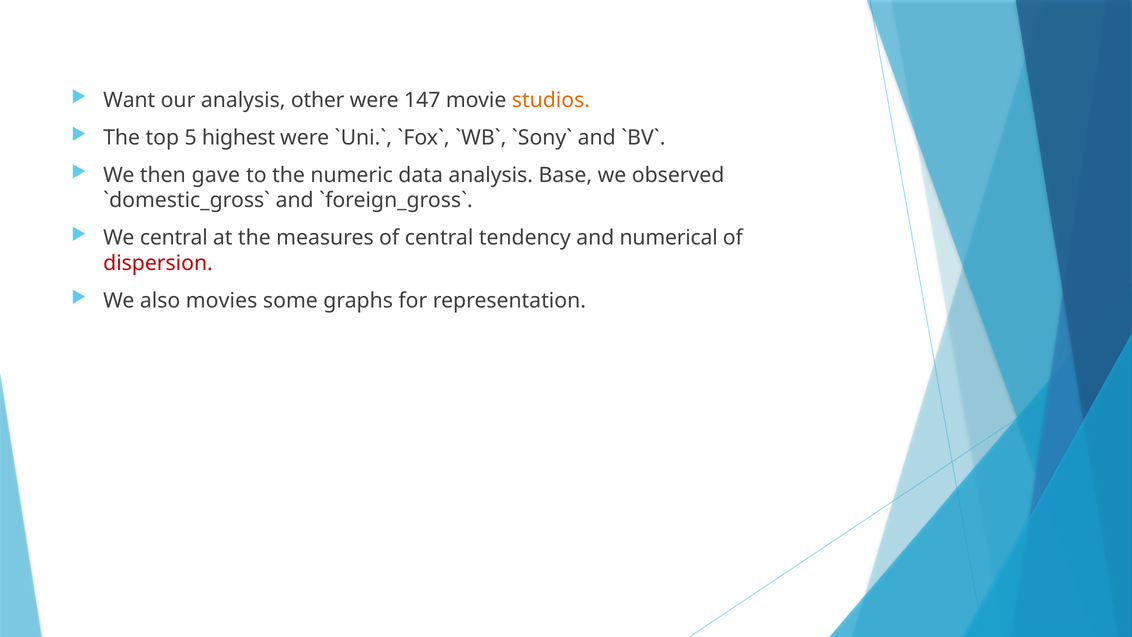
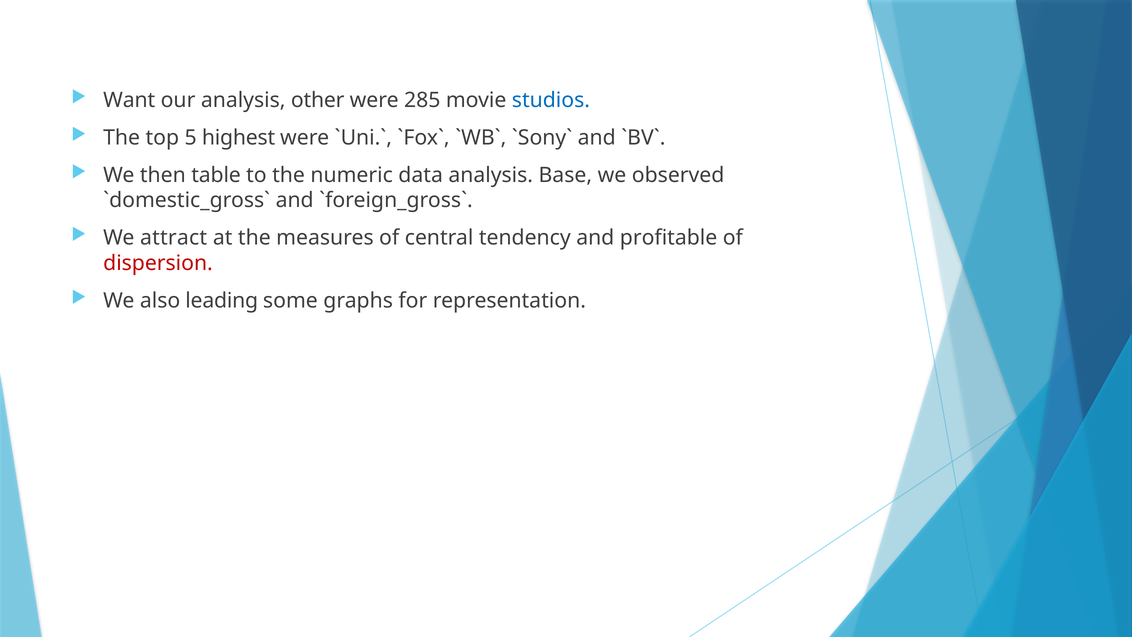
147: 147 -> 285 (422, 100)
studios colour: orange -> blue (551, 100)
gave: gave -> table (216, 175)
We central: central -> attract (174, 238)
numerical: numerical -> profitable (669, 238)
movies: movies -> leading (222, 300)
